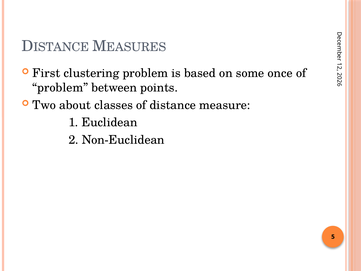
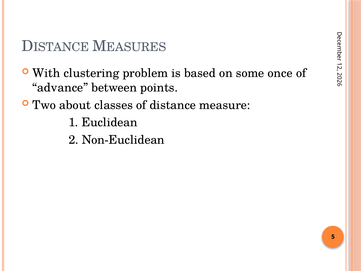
First: First -> With (46, 73)
problem: problem -> advance (60, 87)
